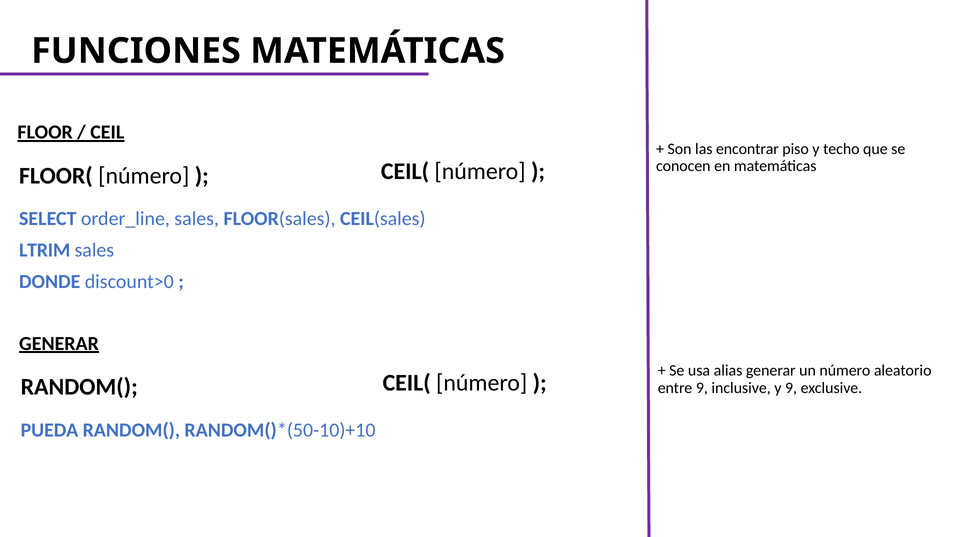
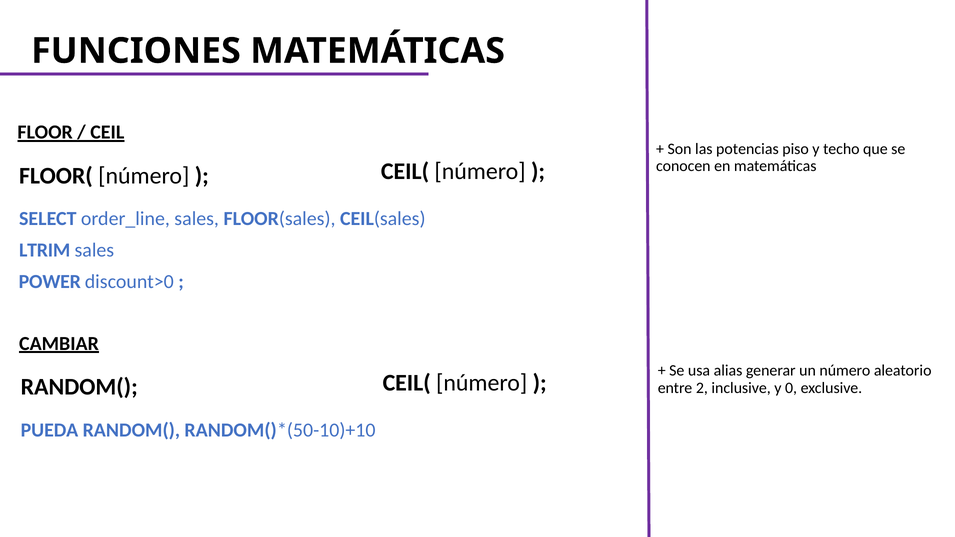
encontrar: encontrar -> potencias (747, 149)
DONDE: DONDE -> POWER (50, 282)
GENERAR: GENERAR -> CAMBIAR (59, 344)
entre 9: 9 -> 2 (702, 388)
y 9: 9 -> 0 (791, 388)
